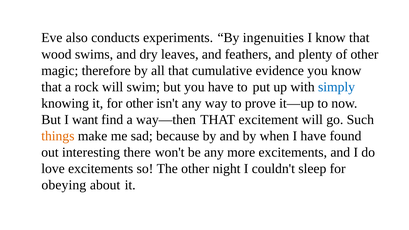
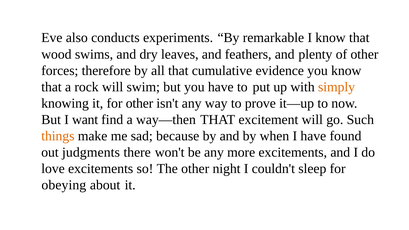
ingenuities: ingenuities -> remarkable (273, 38)
magic: magic -> forces (60, 71)
simply colour: blue -> orange (337, 87)
interesting: interesting -> judgments (91, 152)
